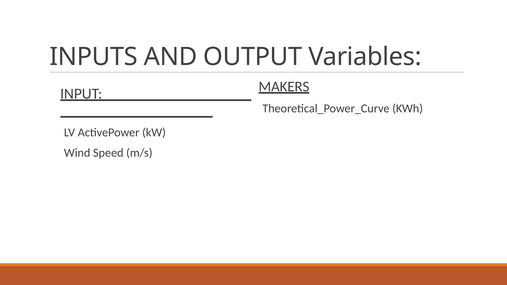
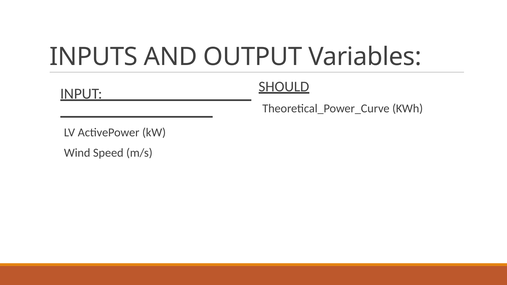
MAKERS: MAKERS -> SHOULD (284, 87)
